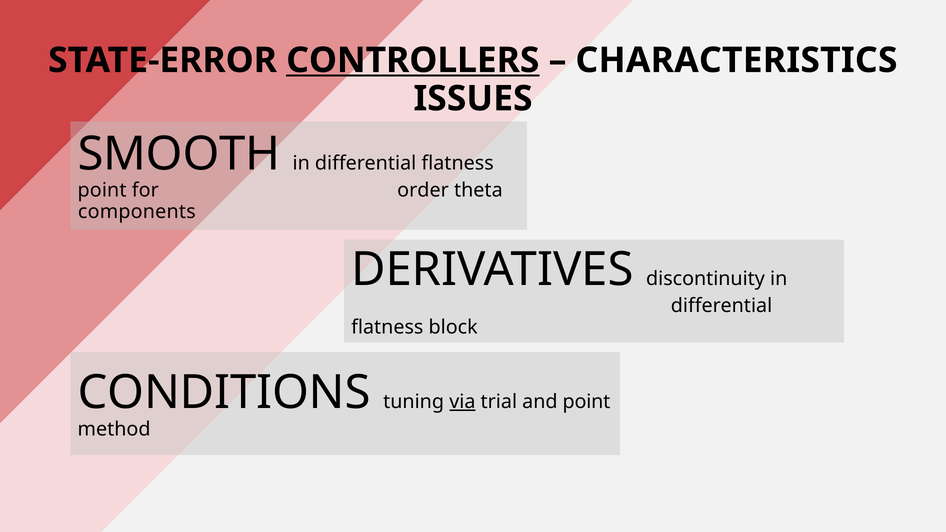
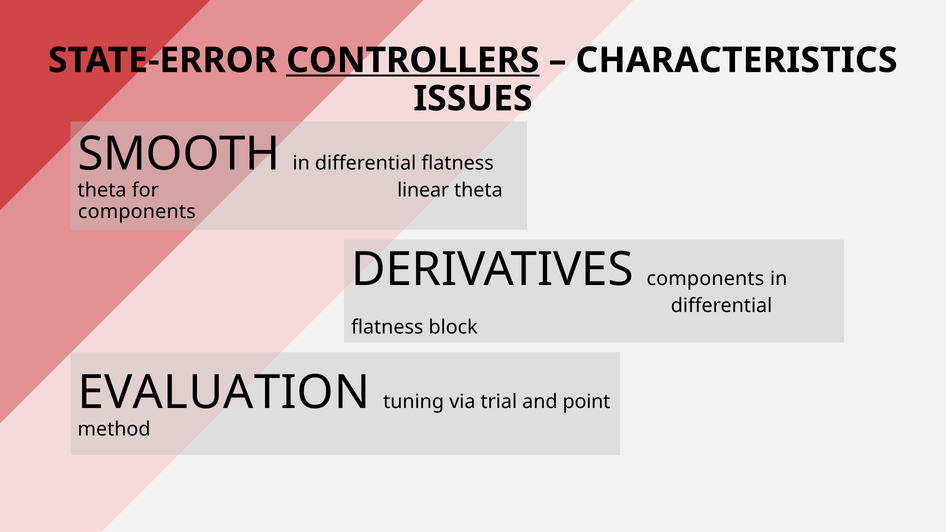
point: point -> theta (102, 190)
order: order -> linear (423, 190)
DERIVATIVES discontinuity: discontinuity -> components (705, 279)
CONDITIONS: CONDITIONS -> EVALUATION (224, 393)
via underline: present -> none (462, 402)
